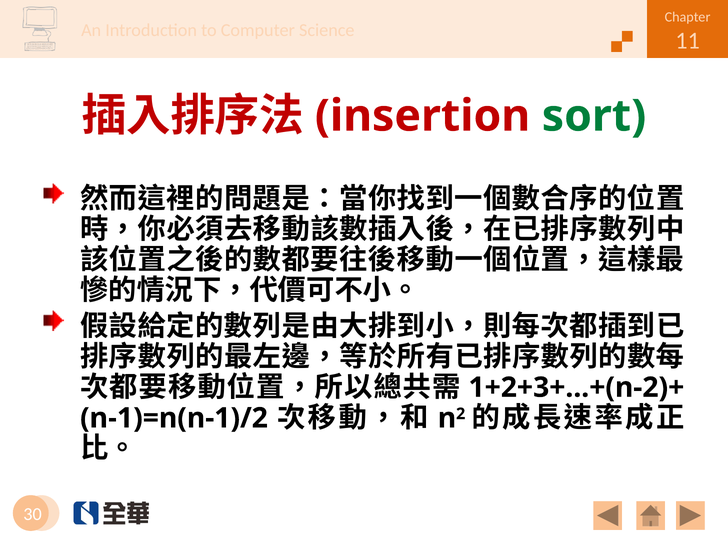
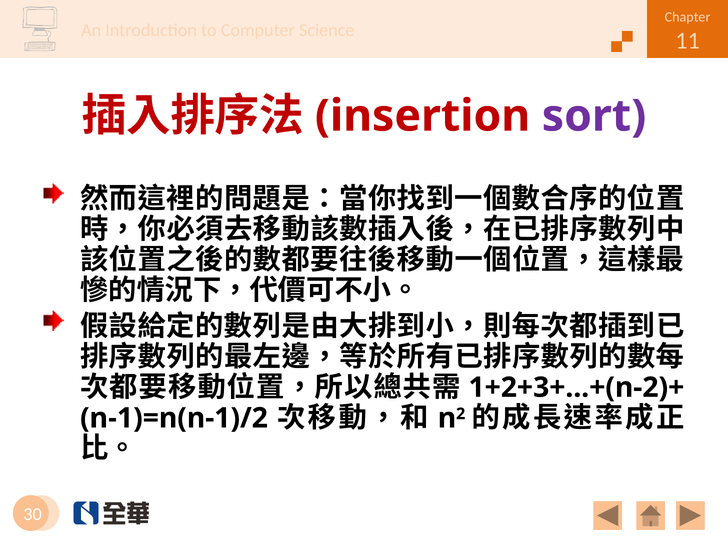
sort colour: green -> purple (594, 116)
